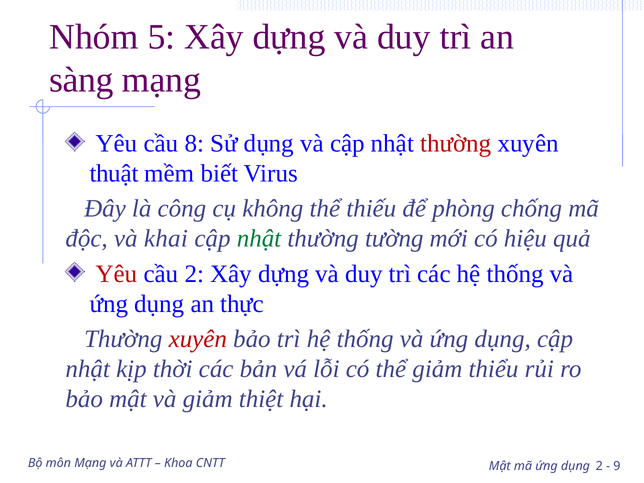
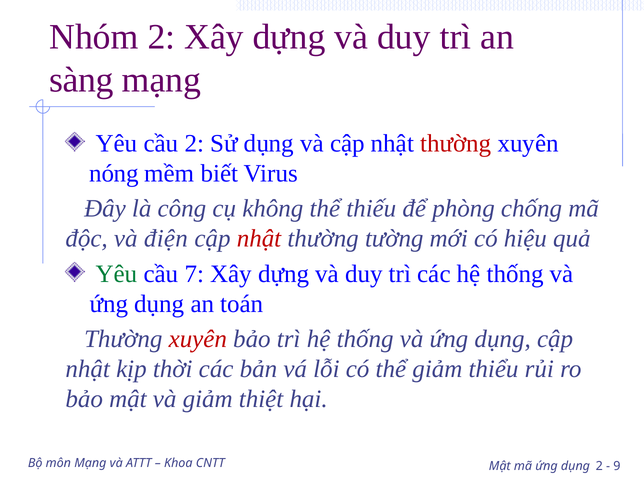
Nhóm 5: 5 -> 2 (161, 37)
cầu 8: 8 -> 2 (194, 143)
thuật: thuật -> nóng (114, 173)
khai: khai -> điện (166, 239)
nhật colour: green -> red (259, 239)
Yêu colour: red -> green (117, 274)
cầu 2: 2 -> 7 (194, 274)
thực: thực -> toán (242, 304)
